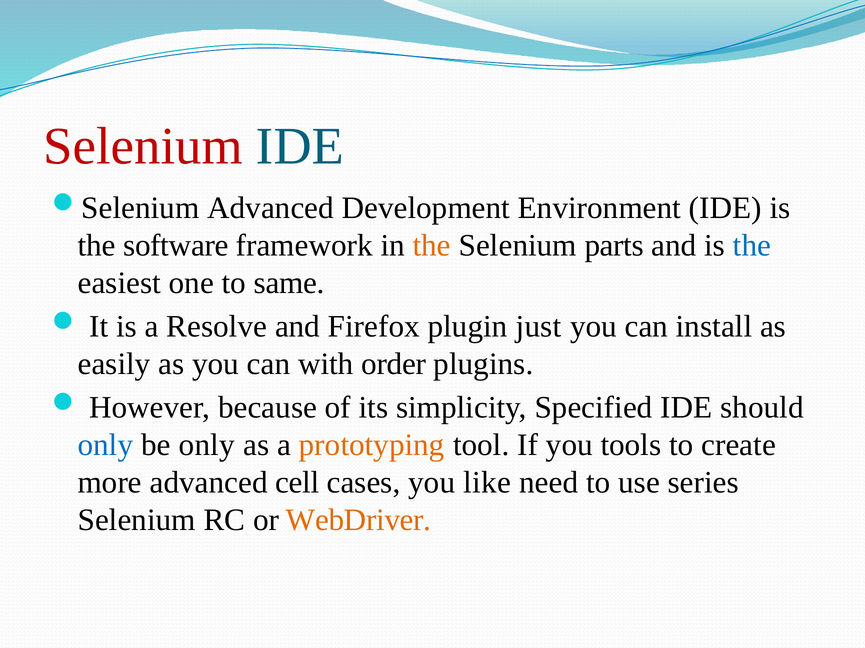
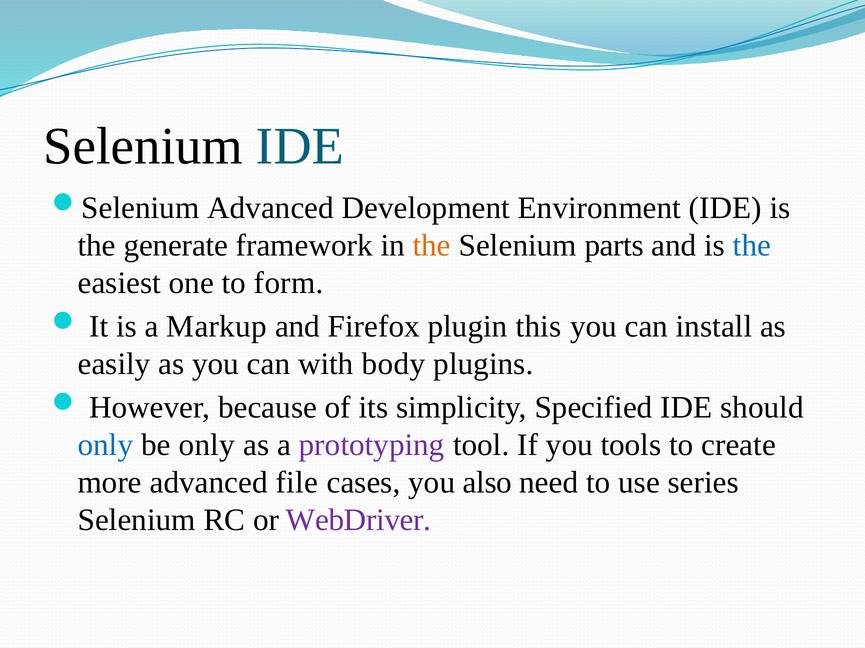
Selenium colour: red -> black (143, 147)
software: software -> generate (176, 246)
same: same -> form (289, 283)
Resolve: Resolve -> Markup (217, 327)
just: just -> this (539, 327)
order: order -> body (393, 364)
prototyping colour: orange -> purple (372, 445)
cell: cell -> file (297, 483)
like: like -> also (487, 483)
WebDriver colour: orange -> purple (359, 520)
